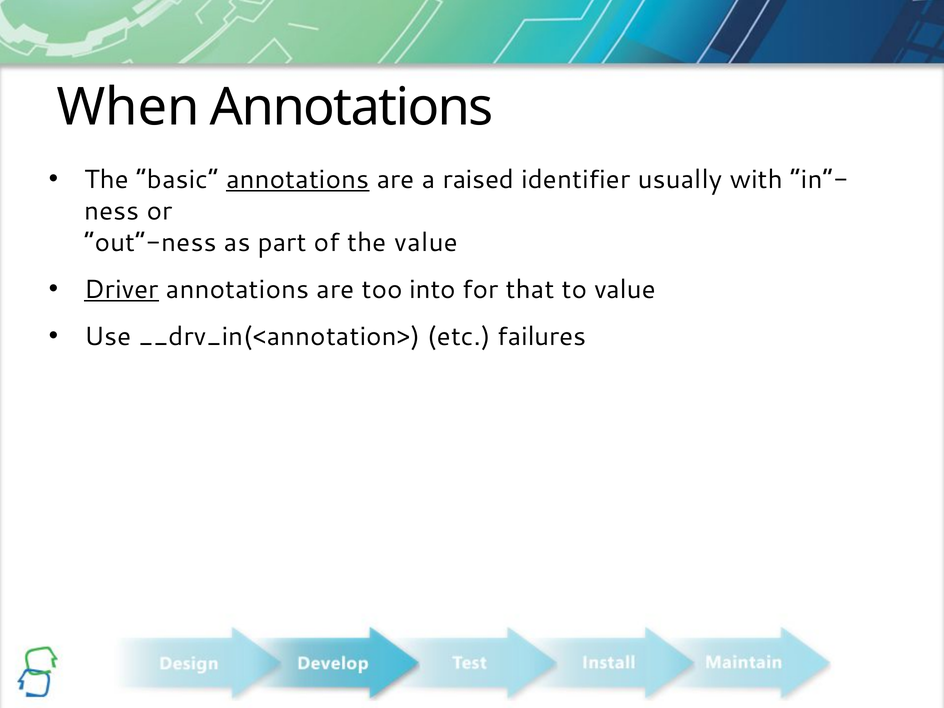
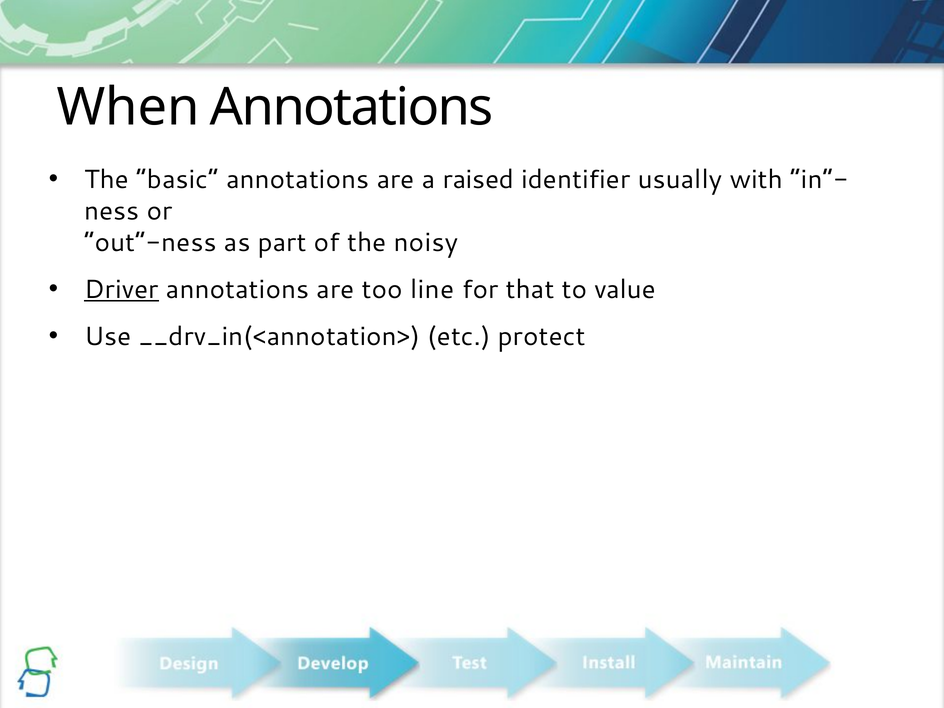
annotations underline: present -> none (298, 180)
the value: value -> noisy (426, 243)
into: into -> line (432, 290)
failures: failures -> protect (542, 336)
